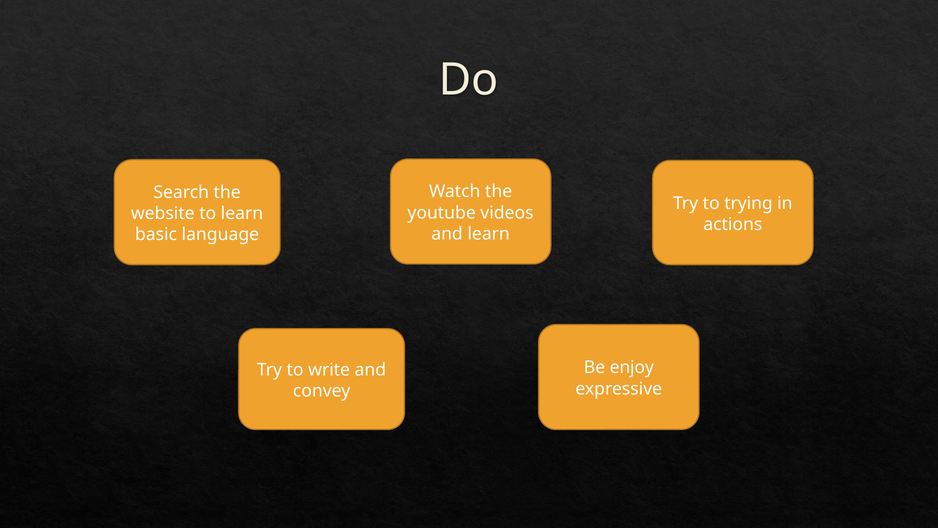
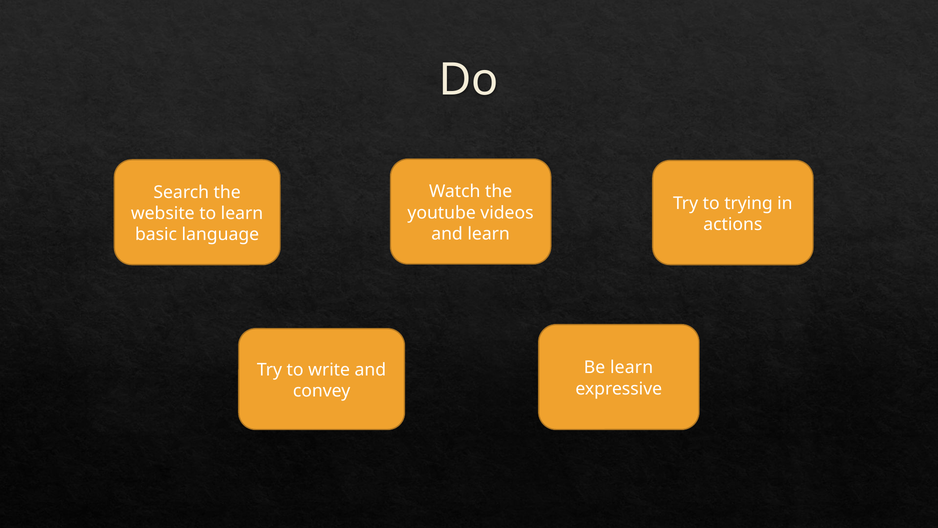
Be enjoy: enjoy -> learn (632, 367)
